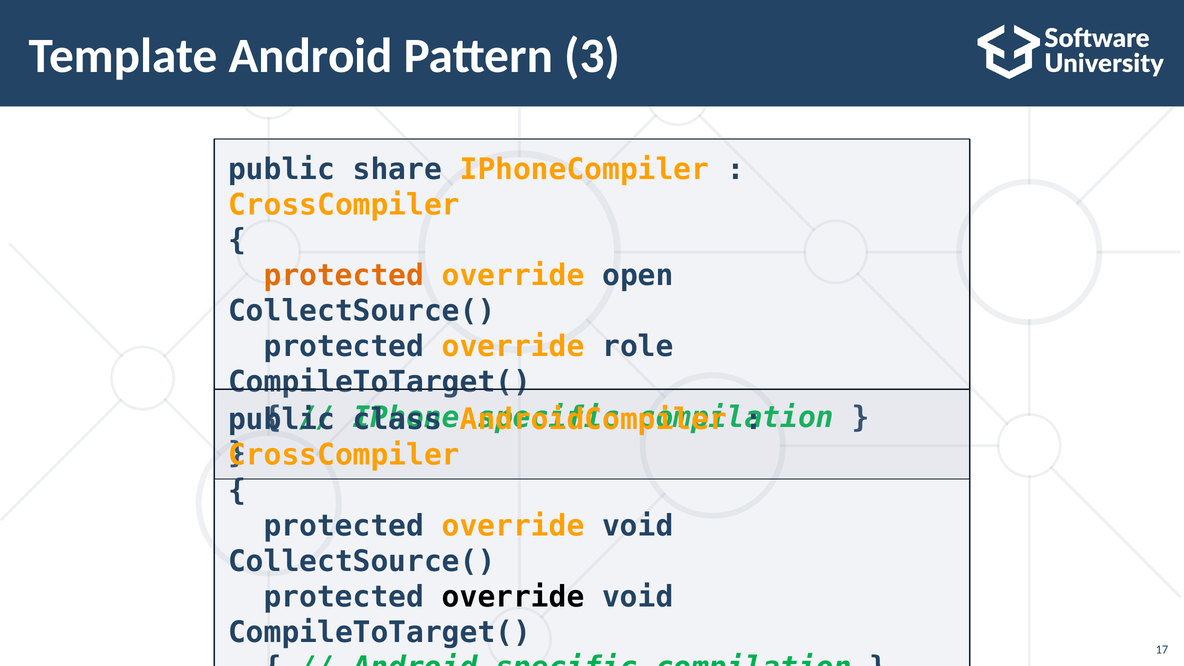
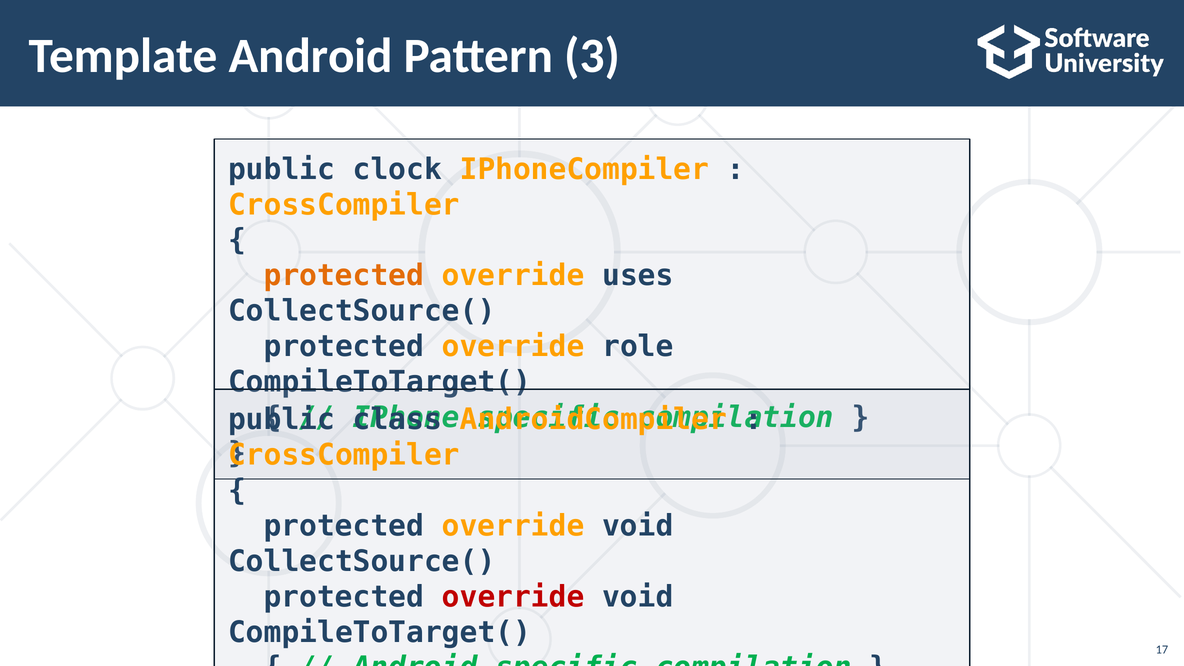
share: share -> clock (397, 169)
open: open -> uses (638, 276)
override colour: black -> red (513, 597)
